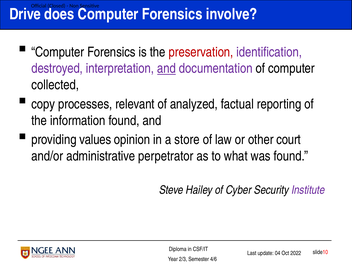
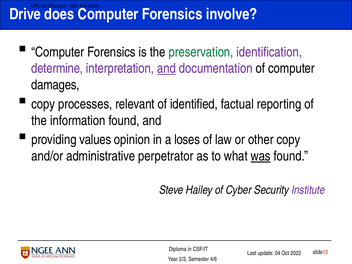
preservation colour: red -> green (201, 52)
destroyed: destroyed -> determine (57, 68)
collected: collected -> damages (55, 85)
analyzed: analyzed -> identified (194, 104)
store: store -> loses (187, 140)
other court: court -> copy (288, 140)
was underline: none -> present (261, 156)
